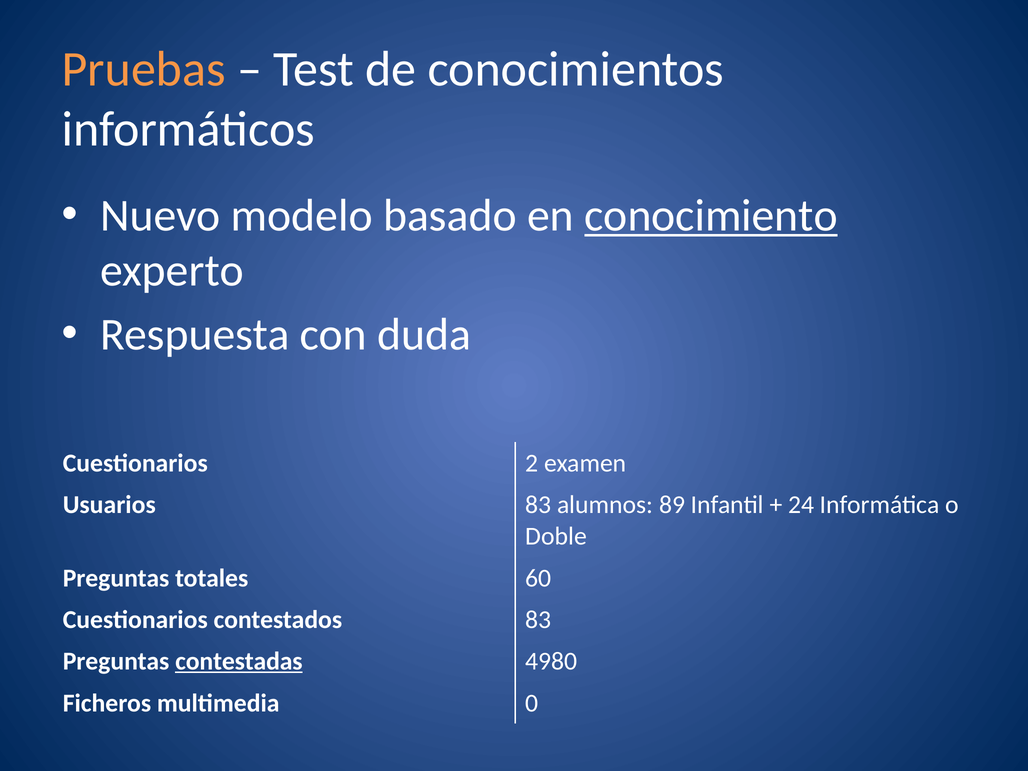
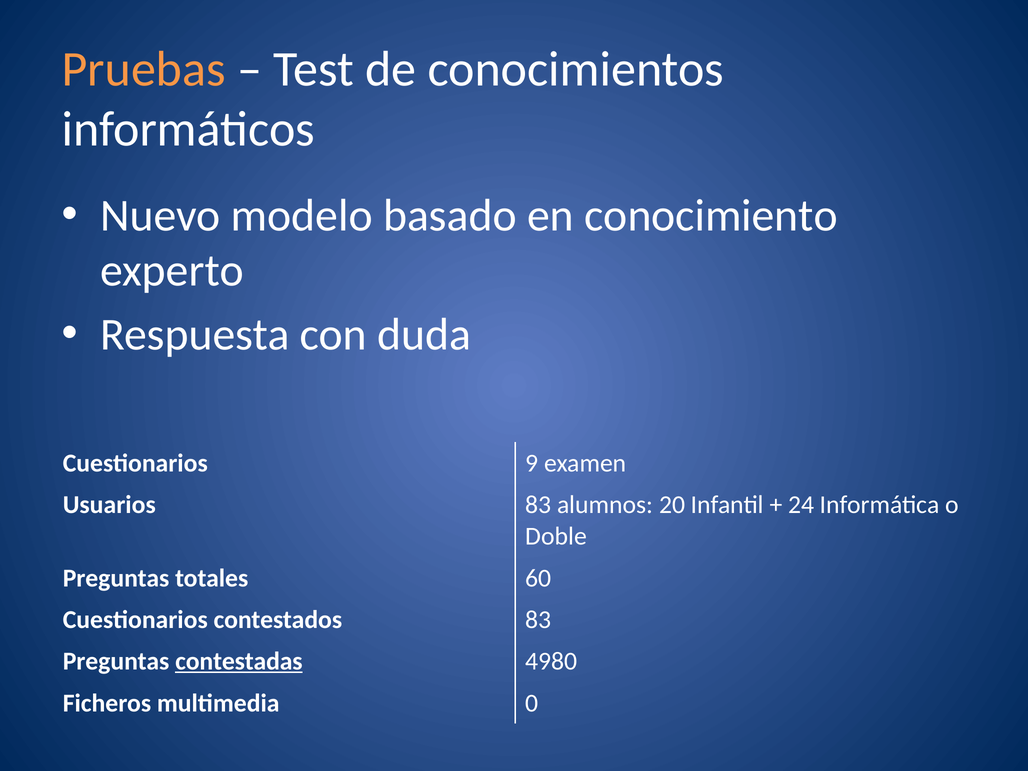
conocimiento underline: present -> none (711, 216)
2: 2 -> 9 (532, 463)
89: 89 -> 20 (672, 505)
